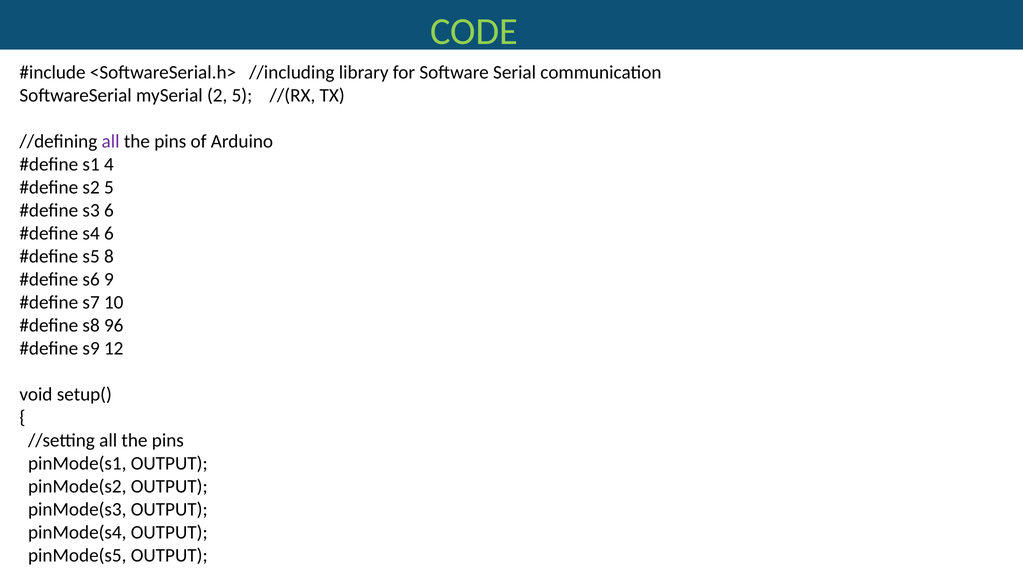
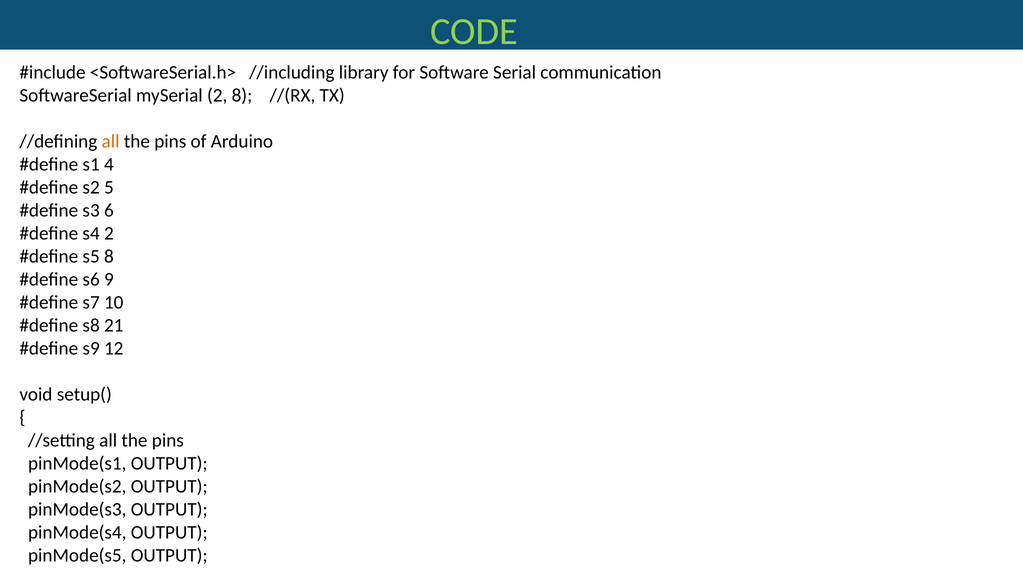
2 5: 5 -> 8 (242, 95)
all colour: purple -> orange (111, 142)
s4 6: 6 -> 2 (109, 234)
96: 96 -> 21 (114, 326)
